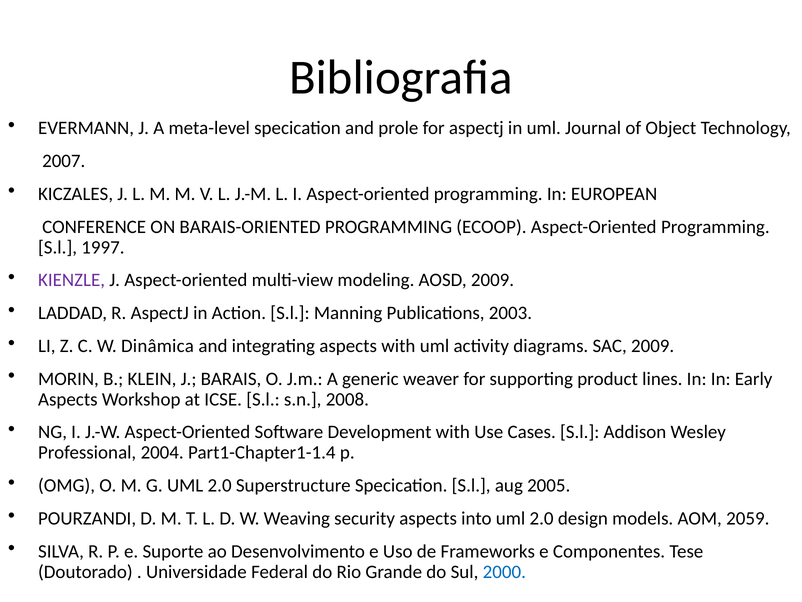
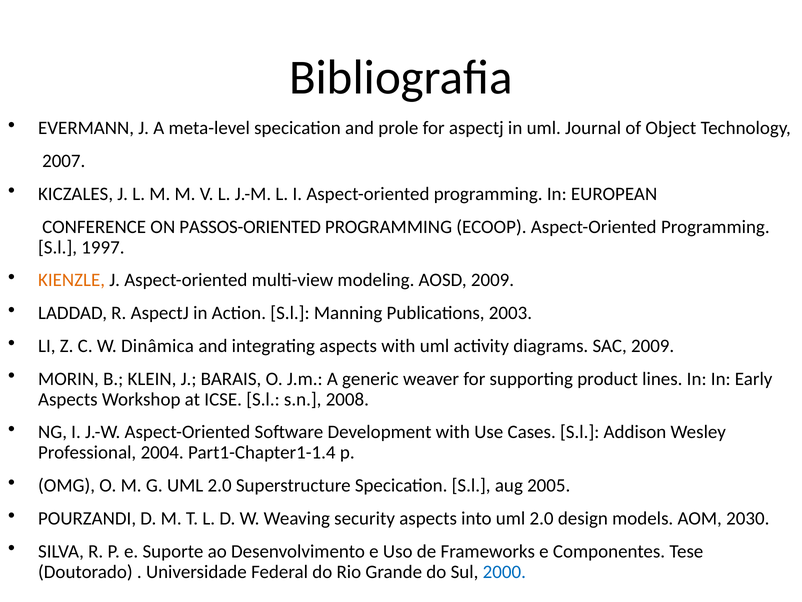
BARAIS-ORIENTED: BARAIS-ORIENTED -> PASSOS-ORIENTED (250, 227)
KIENZLE colour: purple -> orange (72, 280)
2059: 2059 -> 2030 (748, 518)
